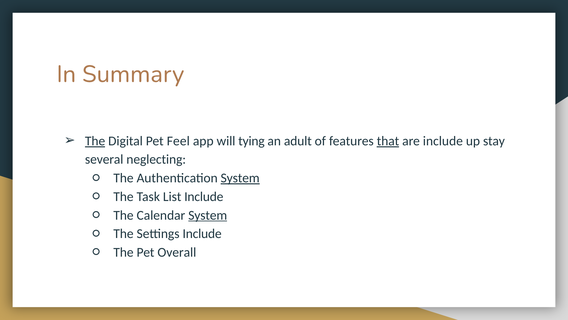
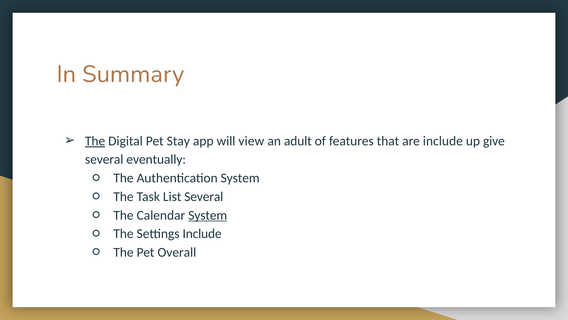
Feel: Feel -> Stay (178, 141)
tying: tying -> view (251, 141)
that underline: present -> none (388, 141)
stay: stay -> give (494, 141)
neglecting: neglecting -> eventually (156, 159)
System underline: present -> none (240, 178)
List Include: Include -> Several (204, 196)
